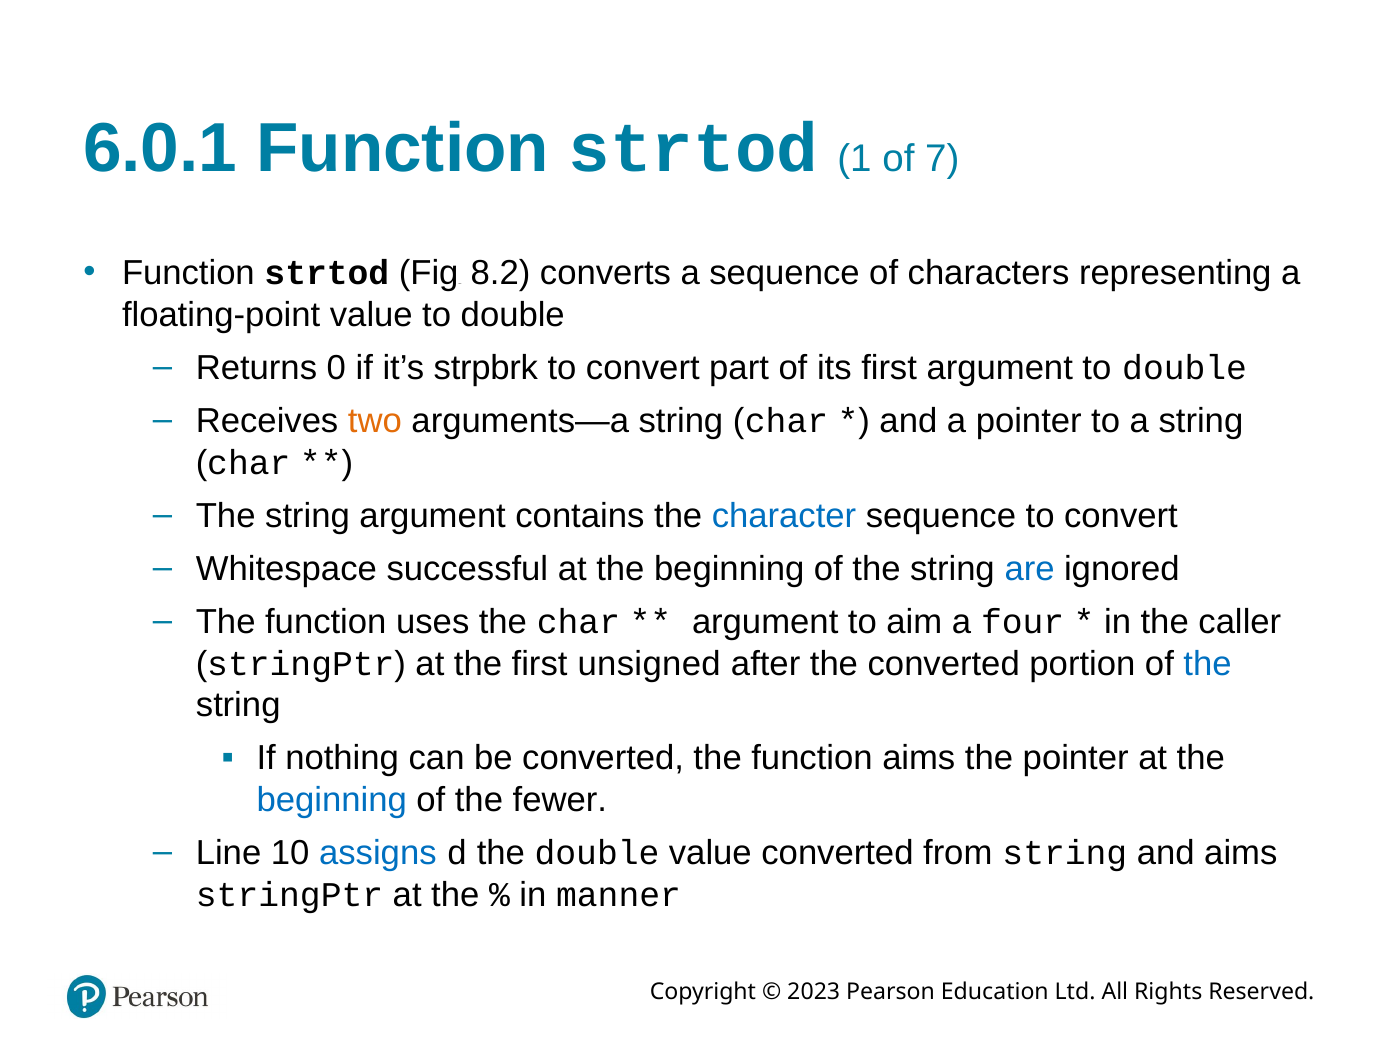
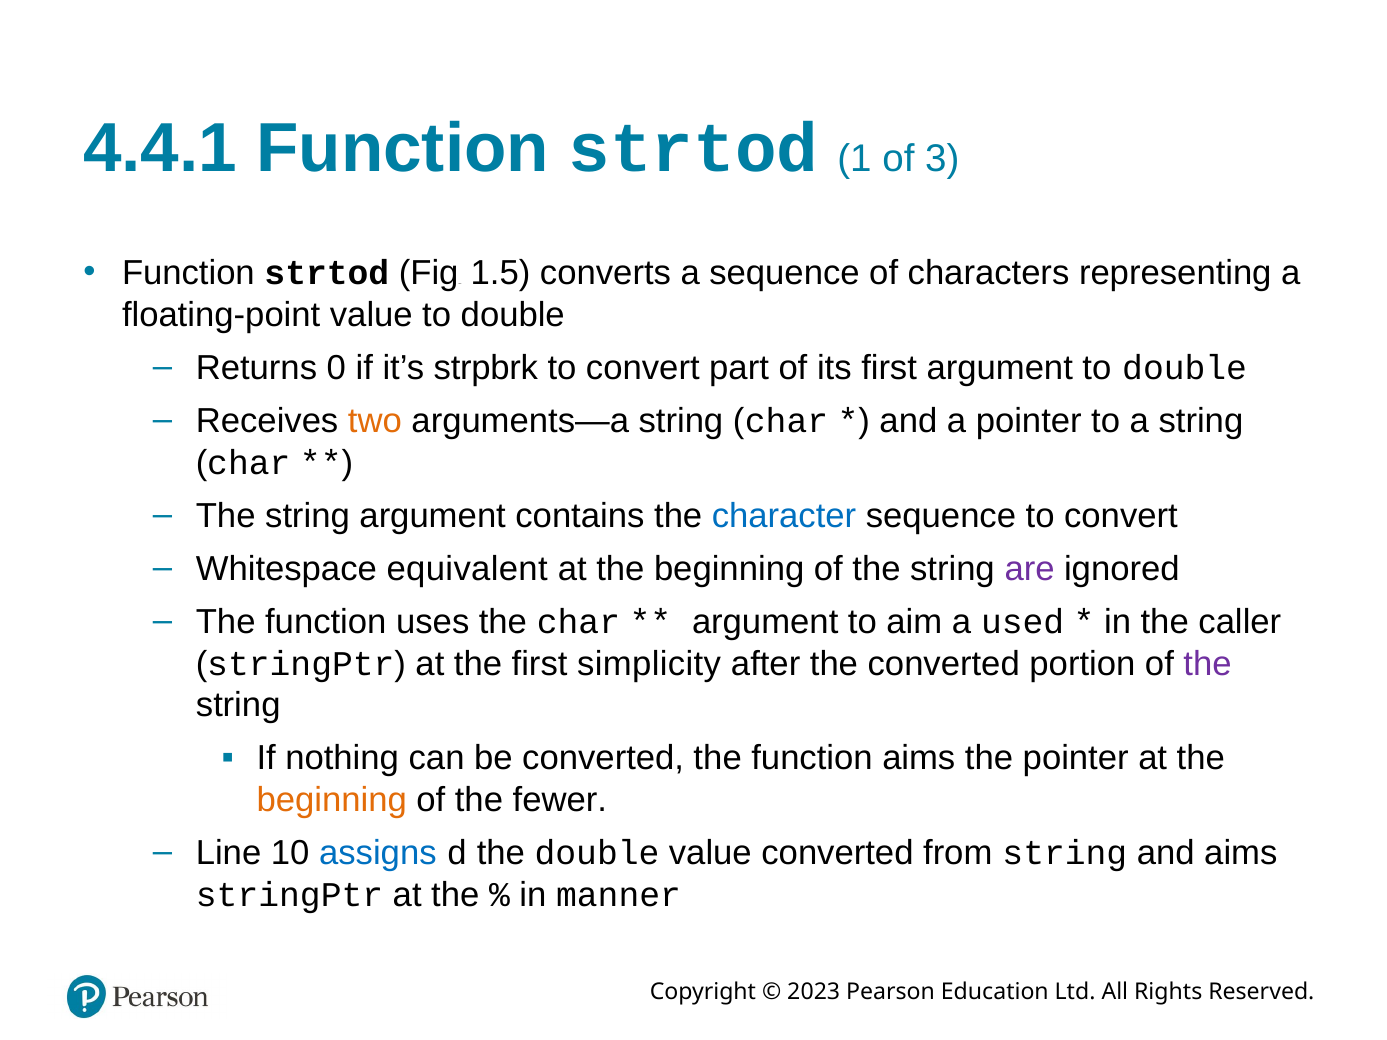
6.0.1: 6.0.1 -> 4.4.1 (160, 148)
7: 7 -> 3 (942, 159)
8.2: 8.2 -> 1.5 (501, 273)
successful: successful -> equivalent (467, 569)
are colour: blue -> purple (1030, 569)
four: four -> used (1023, 622)
unsigned: unsigned -> simplicity (649, 664)
the colour: blue -> purple (1208, 664)
beginning colour: blue -> orange (332, 800)
